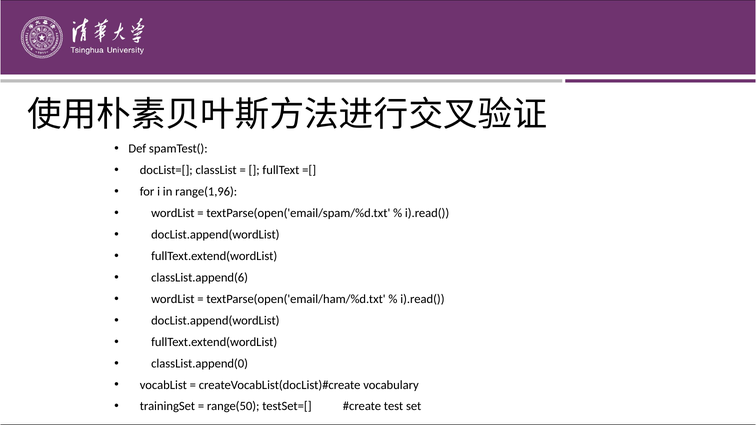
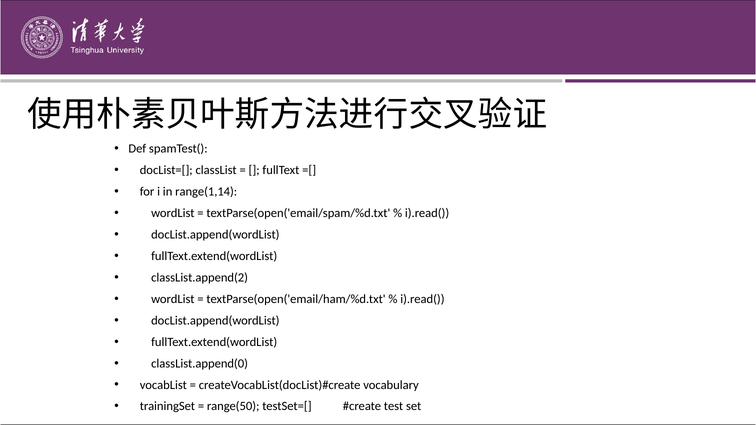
range(1,96: range(1,96 -> range(1,14 (206, 192)
classList.append(6: classList.append(6 -> classList.append(2 (200, 278)
